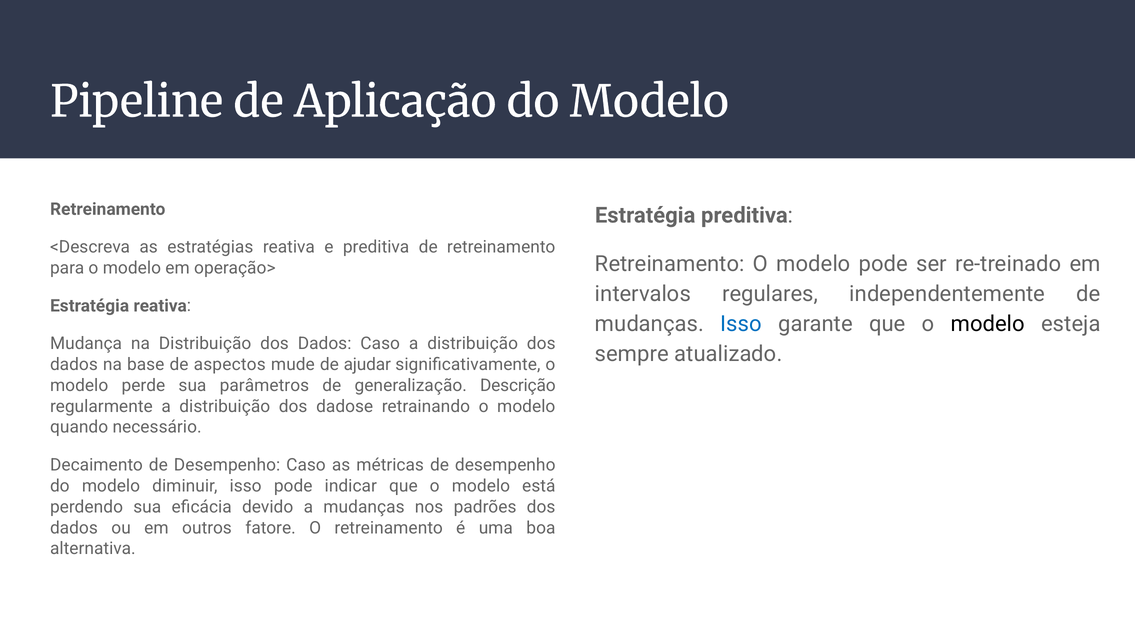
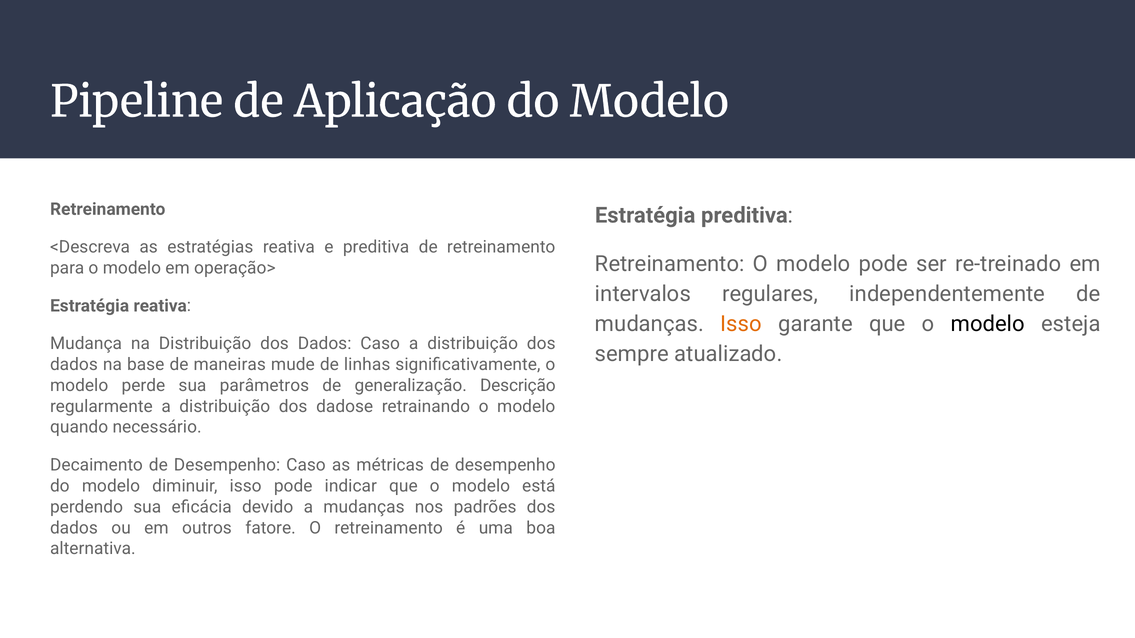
Isso colour: blue -> orange (741, 324)
aspectos: aspectos -> maneiras (230, 365)
ajudar: ajudar -> linhas (367, 365)
